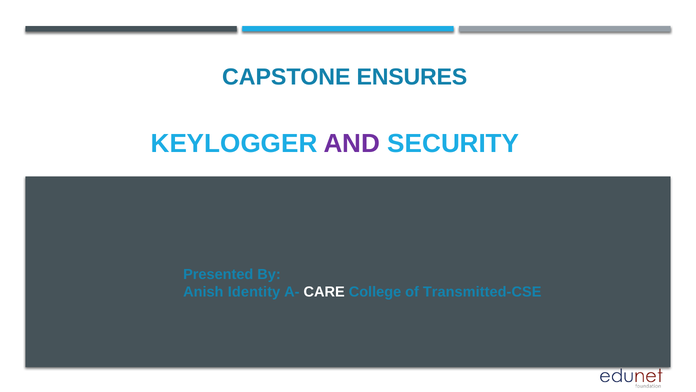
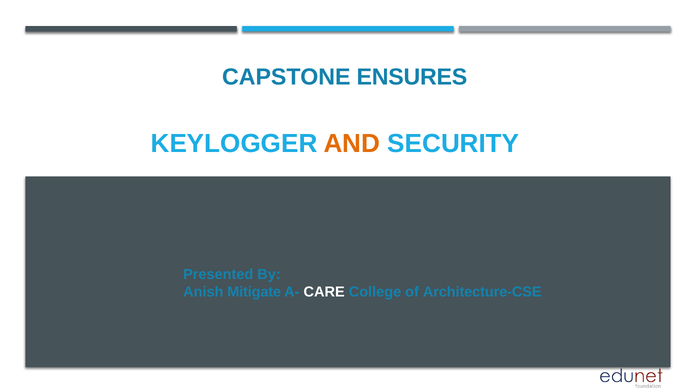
AND colour: purple -> orange (352, 143)
Identity: Identity -> Mitigate (254, 292)
Transmitted-CSE: Transmitted-CSE -> Architecture-CSE (482, 292)
